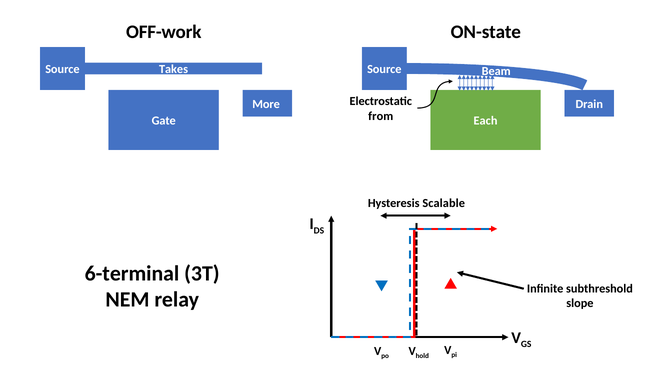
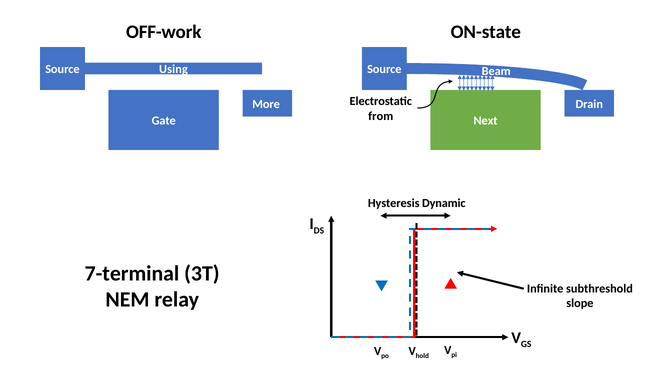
Takes: Takes -> Using (173, 69)
Each: Each -> Next (486, 121)
Scalable: Scalable -> Dynamic (444, 203)
6-terminal: 6-terminal -> 7-terminal (132, 274)
